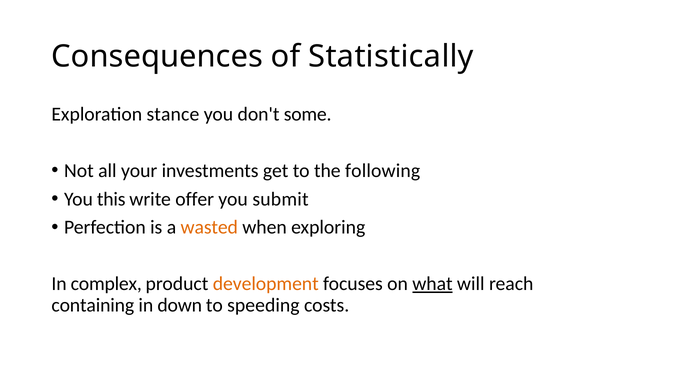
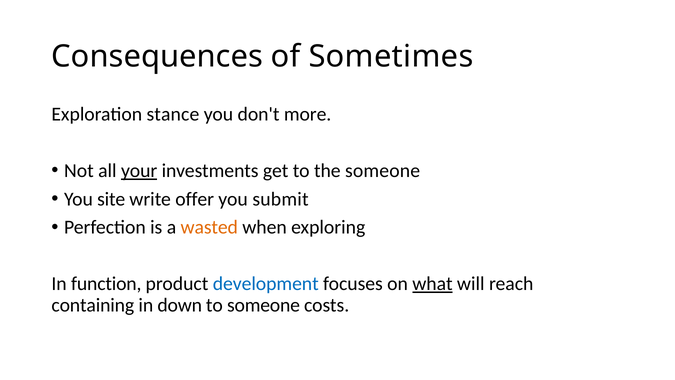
Statistically: Statistically -> Sometimes (391, 57)
some: some -> more (308, 114)
your underline: none -> present (139, 171)
the following: following -> someone (383, 171)
this: this -> site (111, 199)
complex: complex -> function (106, 284)
development colour: orange -> blue (266, 284)
to speeding: speeding -> someone (264, 305)
